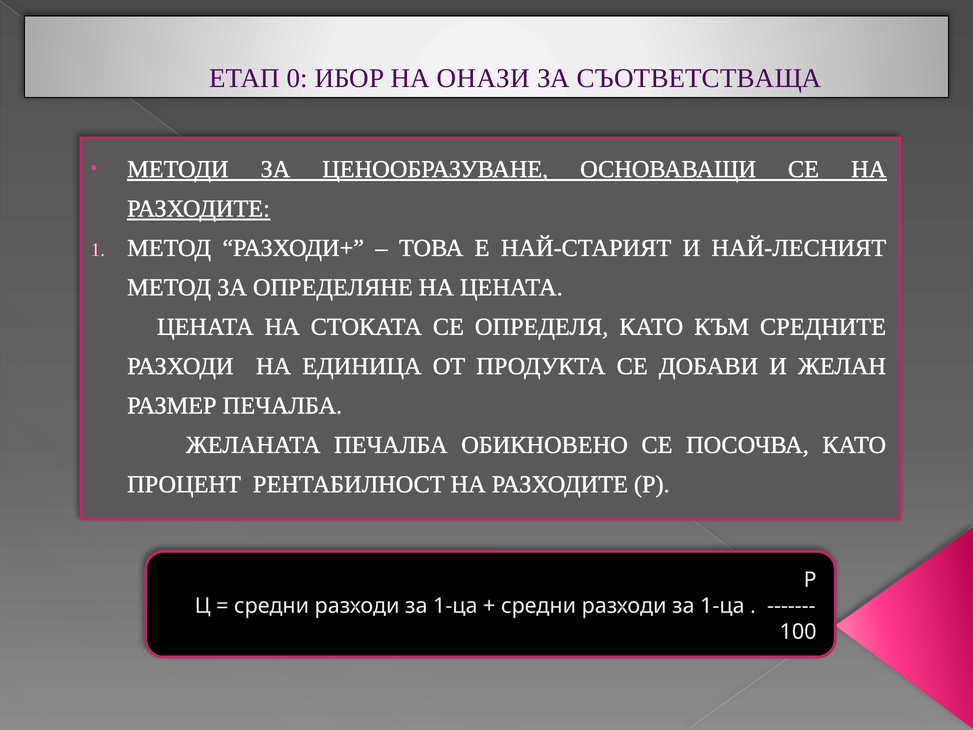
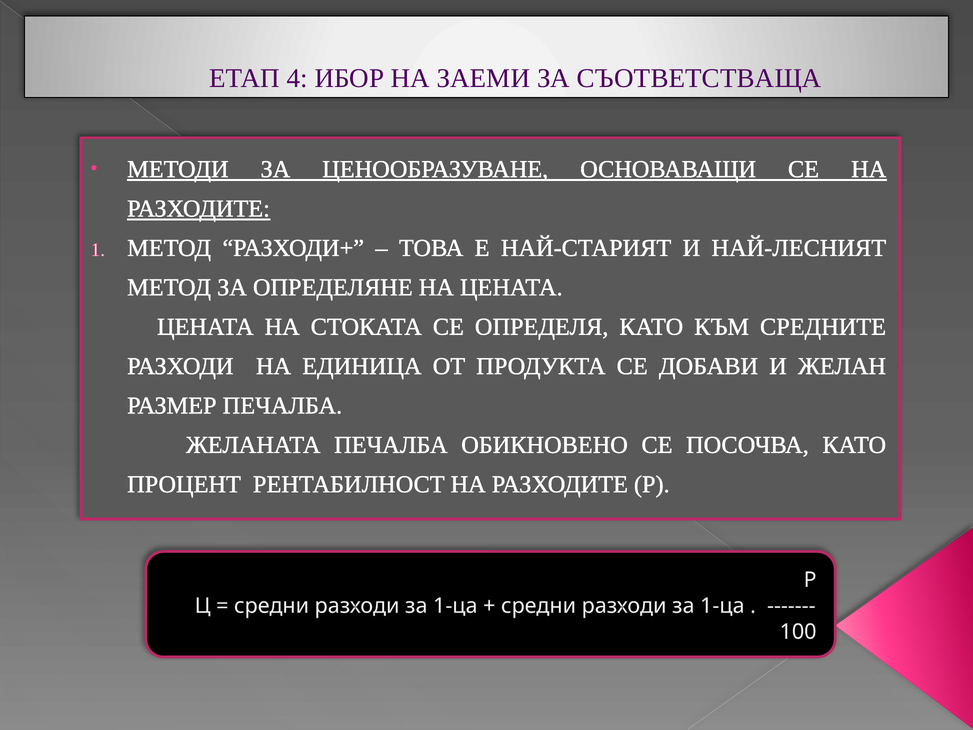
0: 0 -> 4 (297, 78)
ОНАЗИ: ОНАЗИ -> ЗАЕМИ (483, 78)
